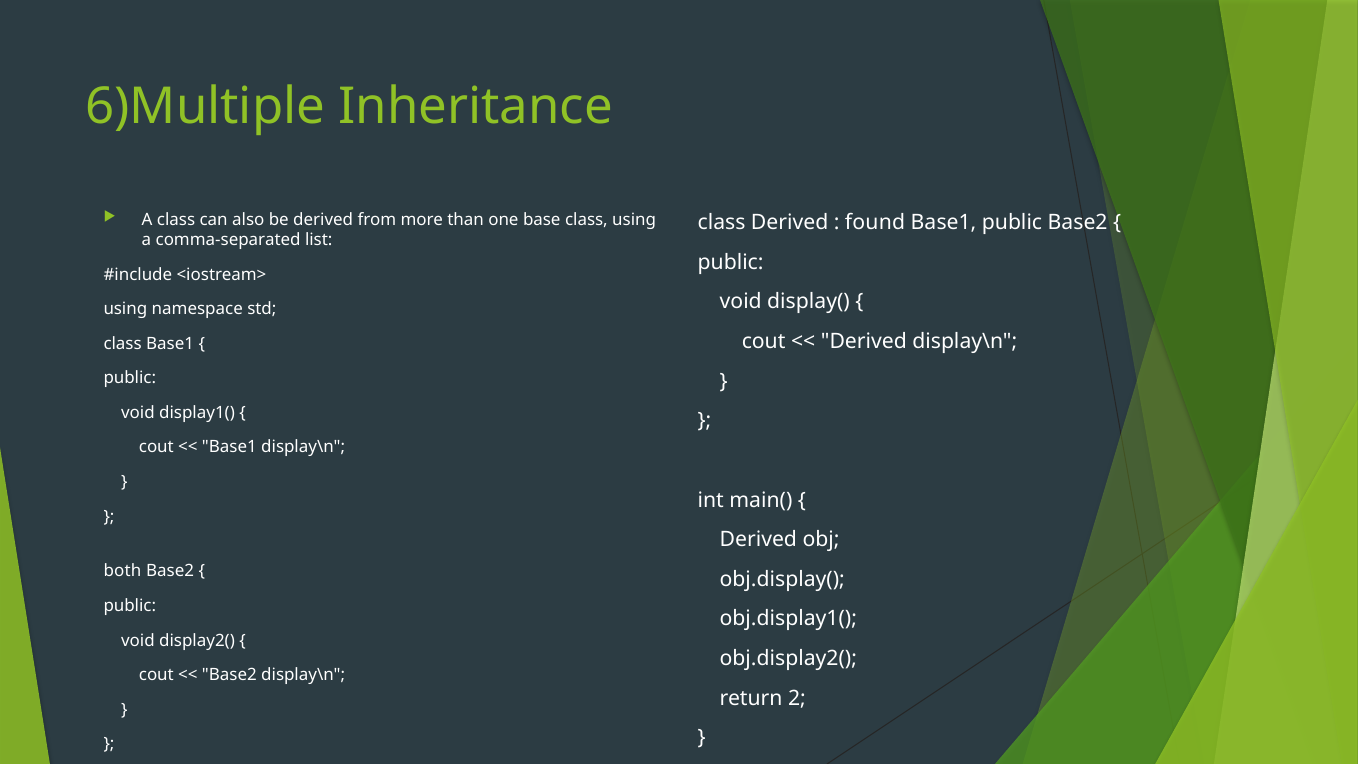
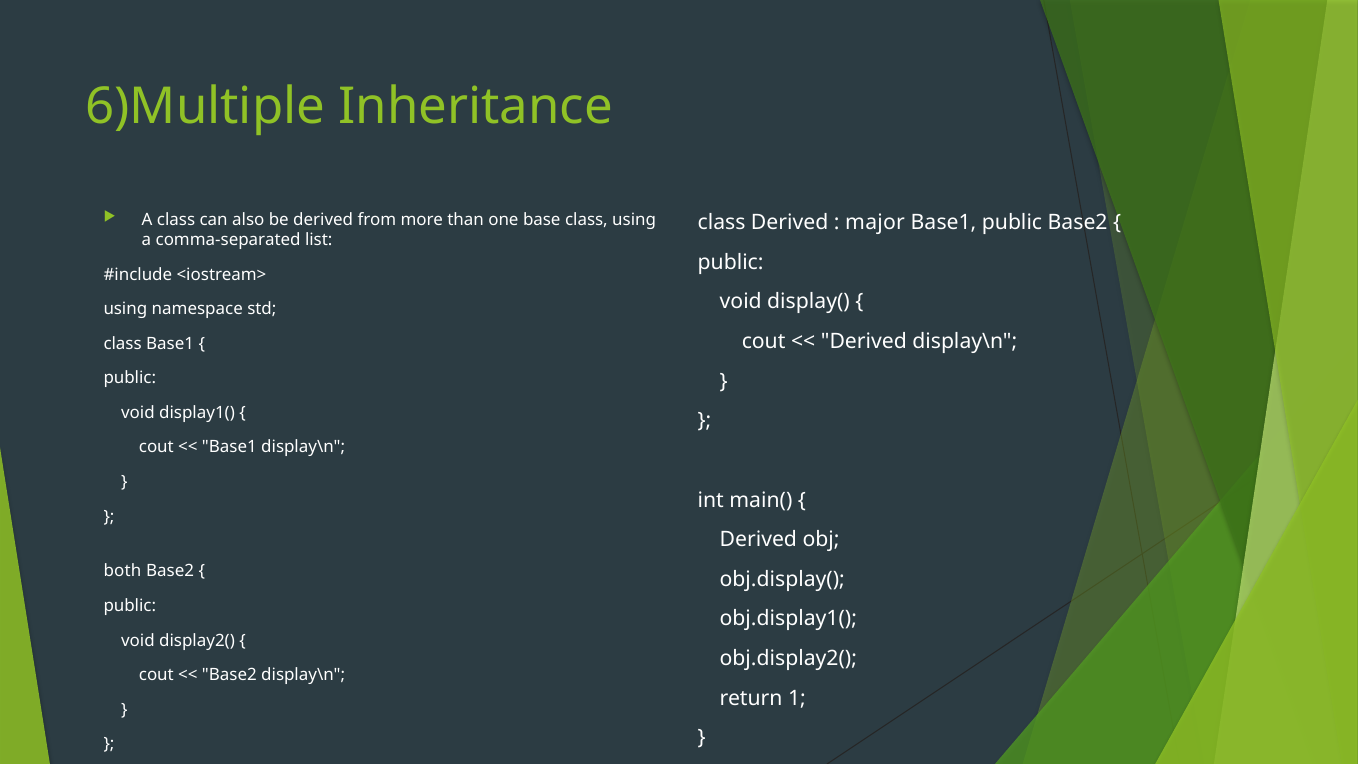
found: found -> major (875, 223)
2: 2 -> 1 (797, 698)
